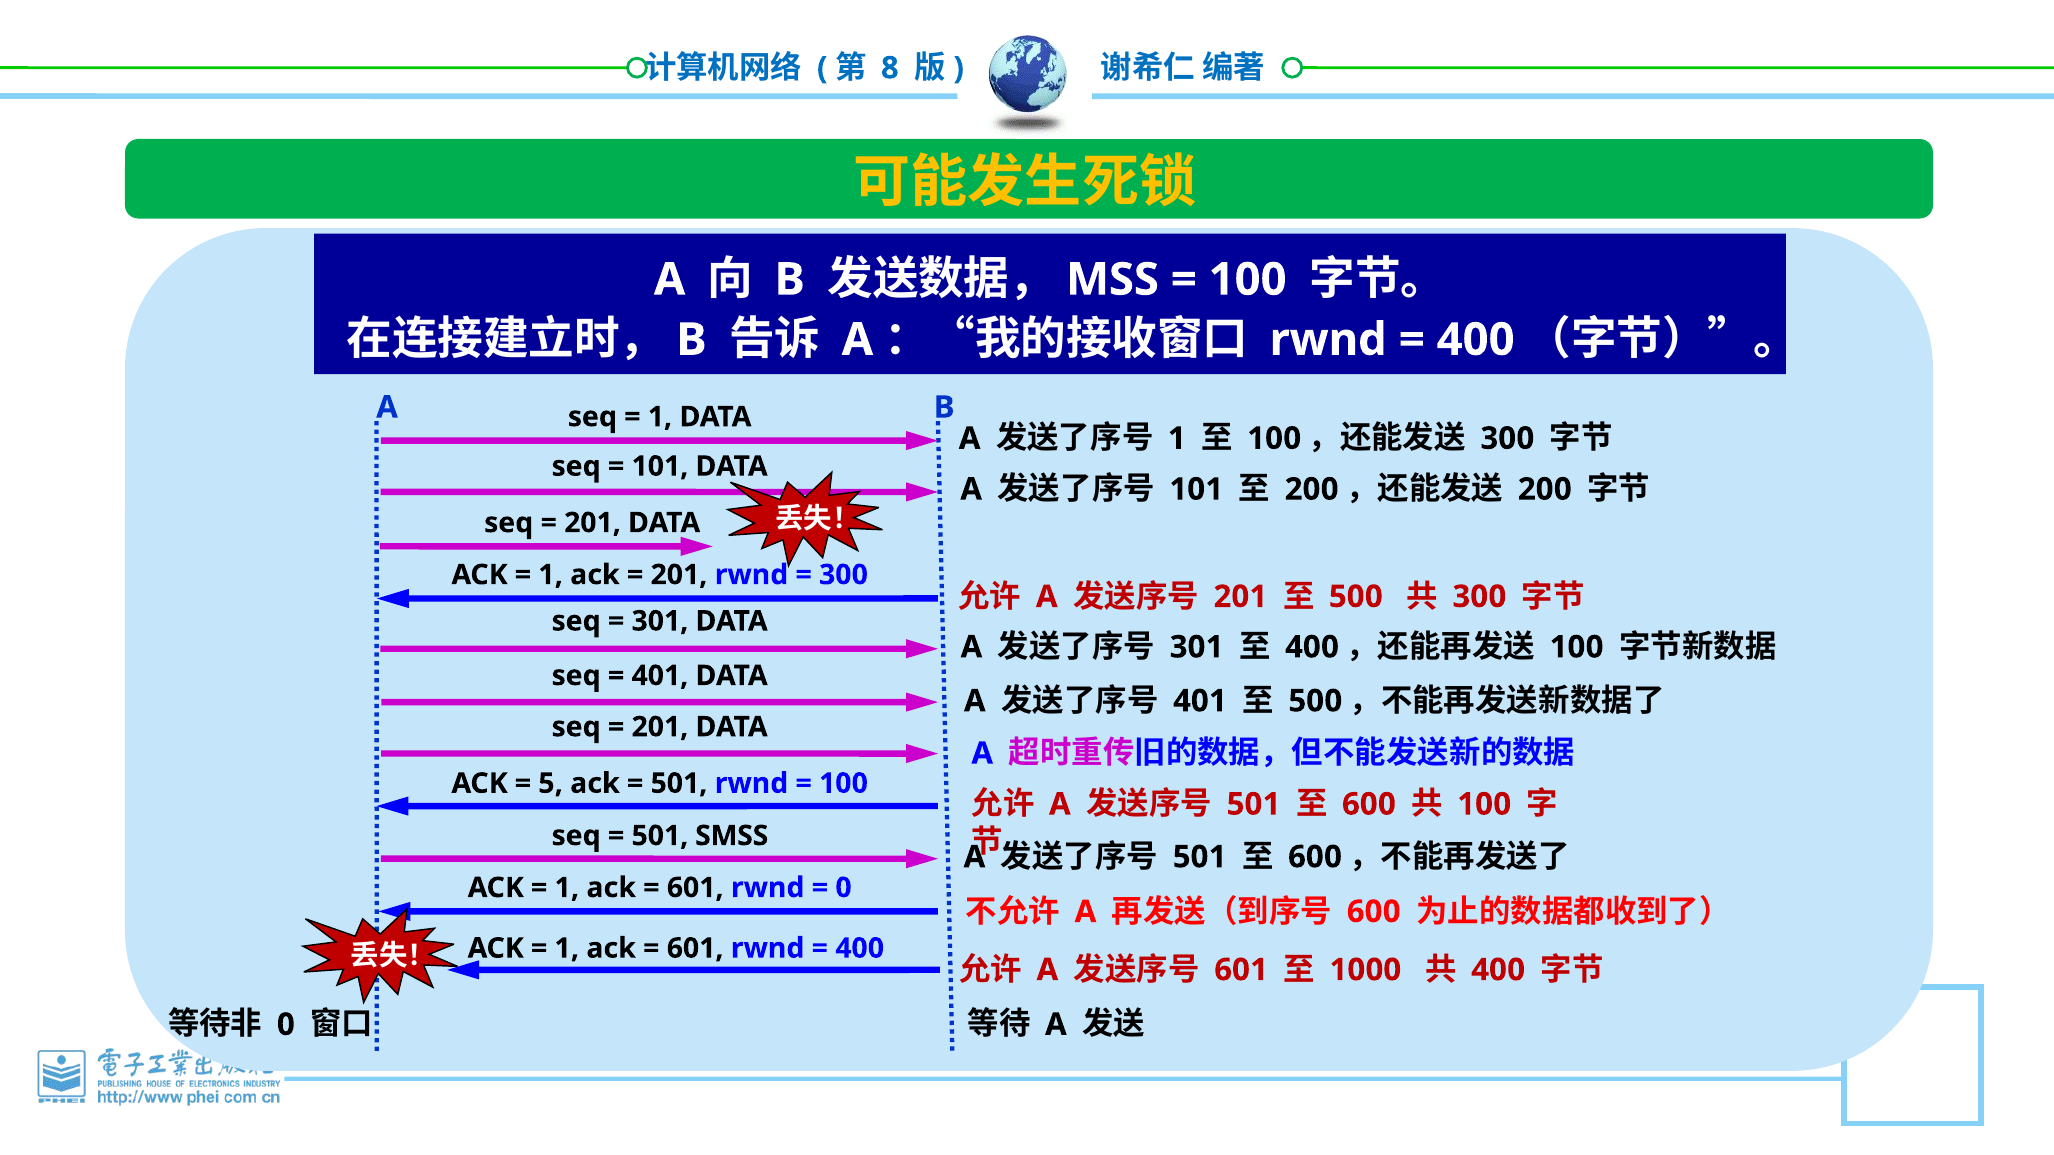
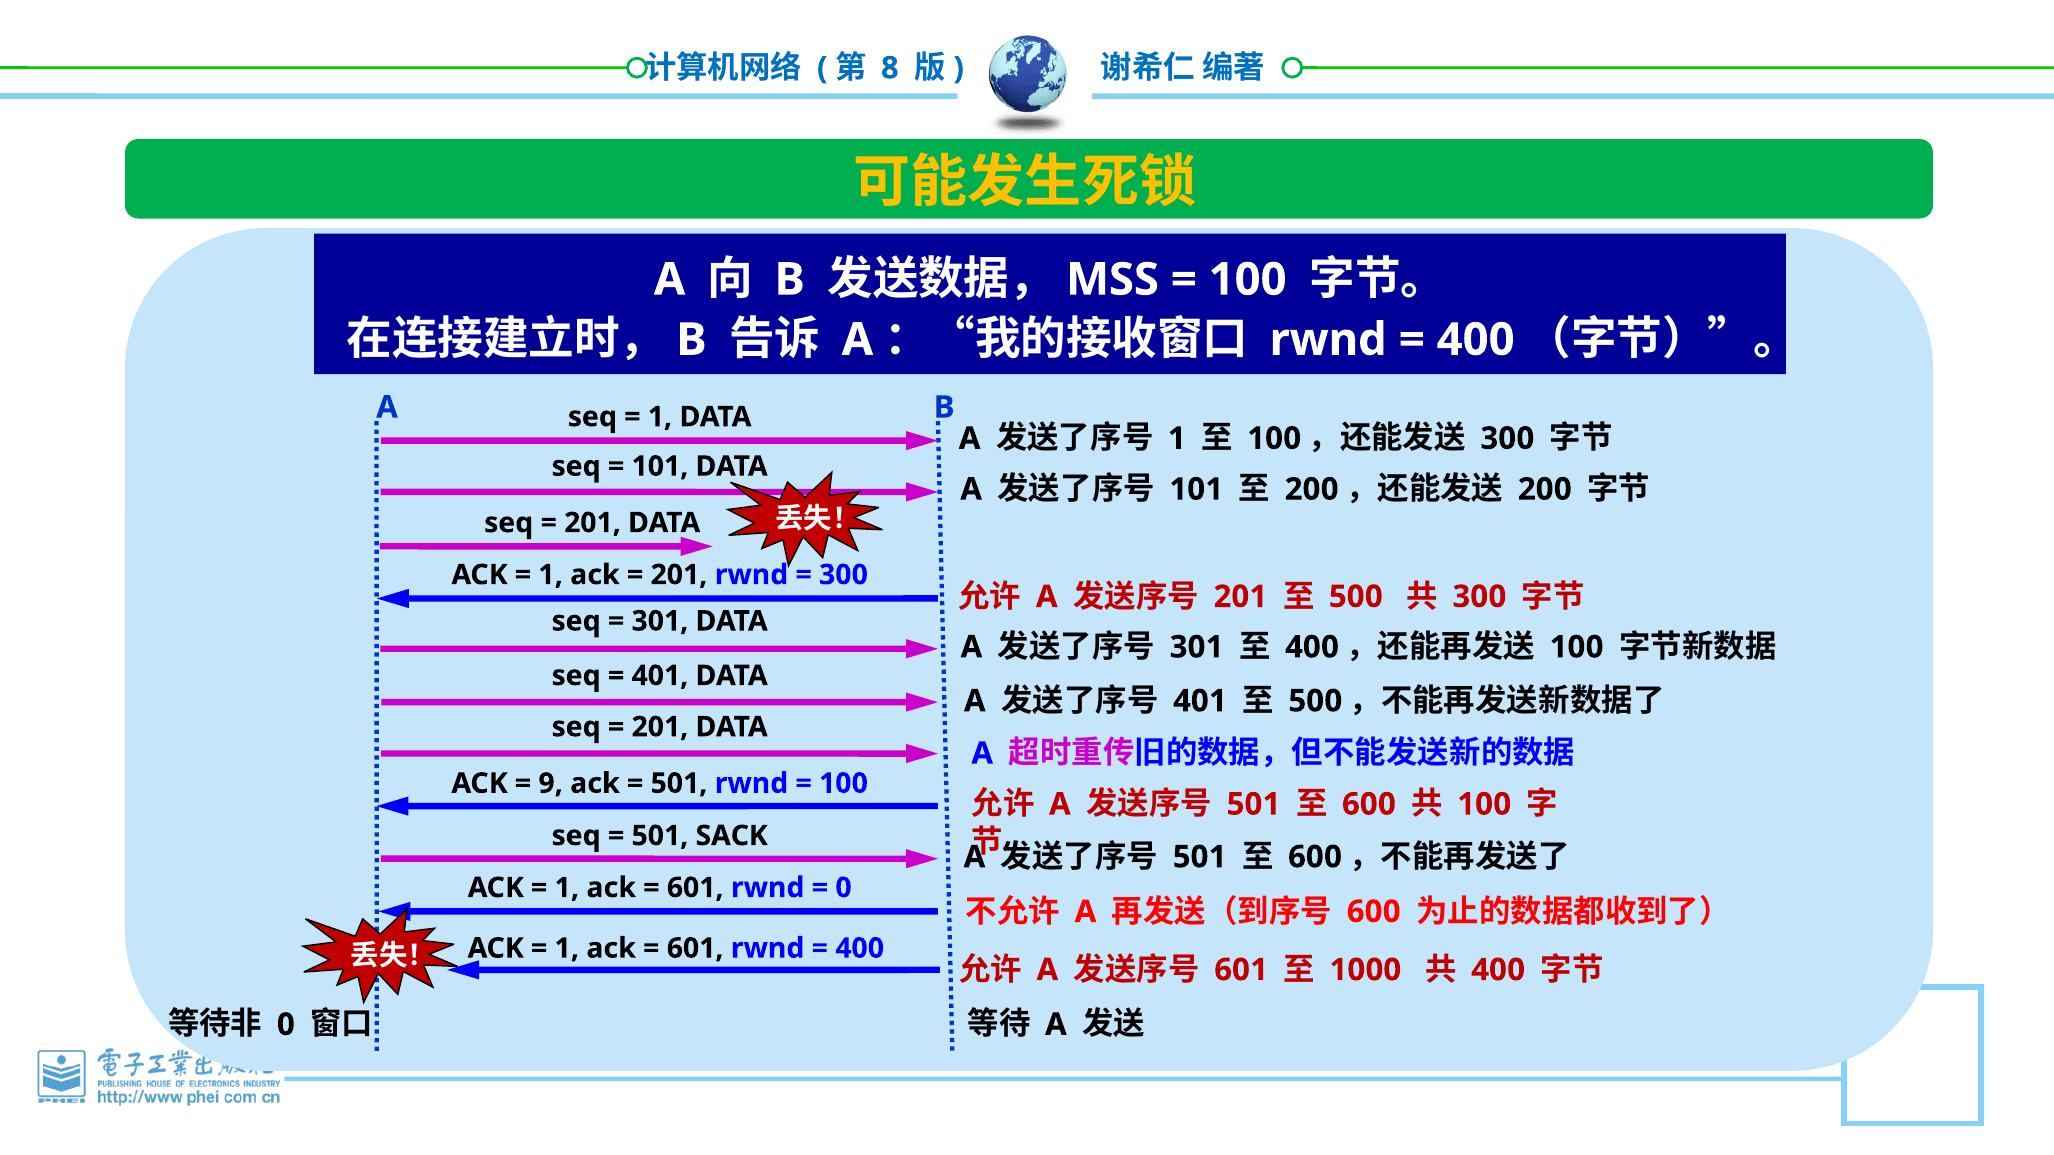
5: 5 -> 9 (551, 784)
SMSS: SMSS -> SACK (732, 836)
